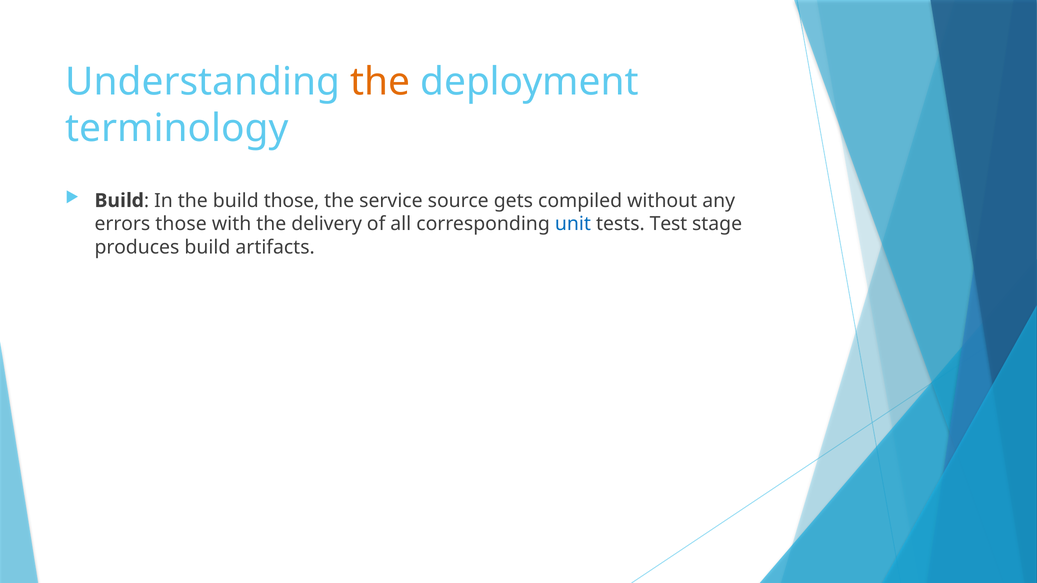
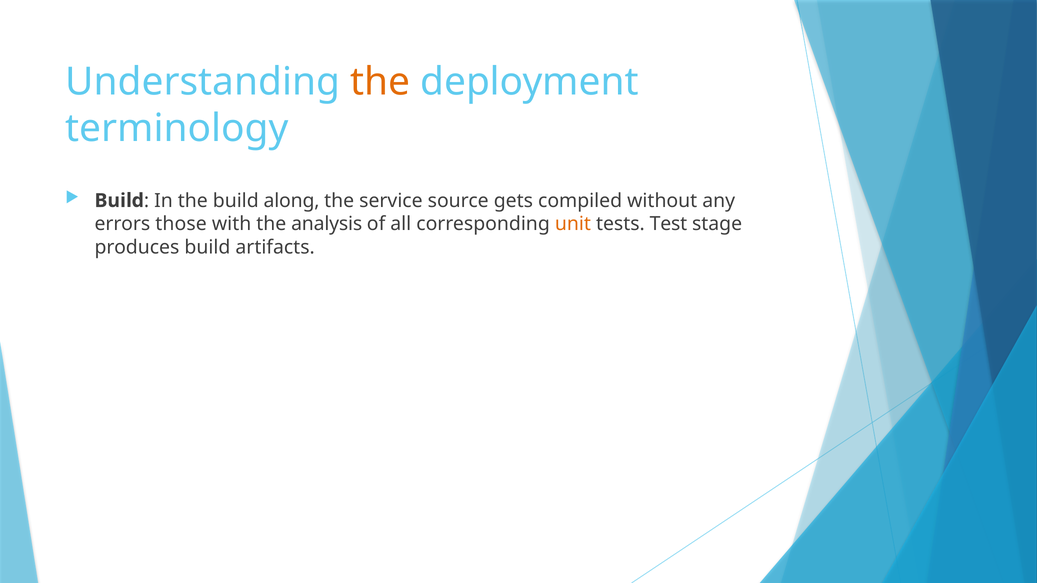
build those: those -> along (292, 201)
delivery: delivery -> analysis (327, 224)
unit colour: blue -> orange (573, 224)
